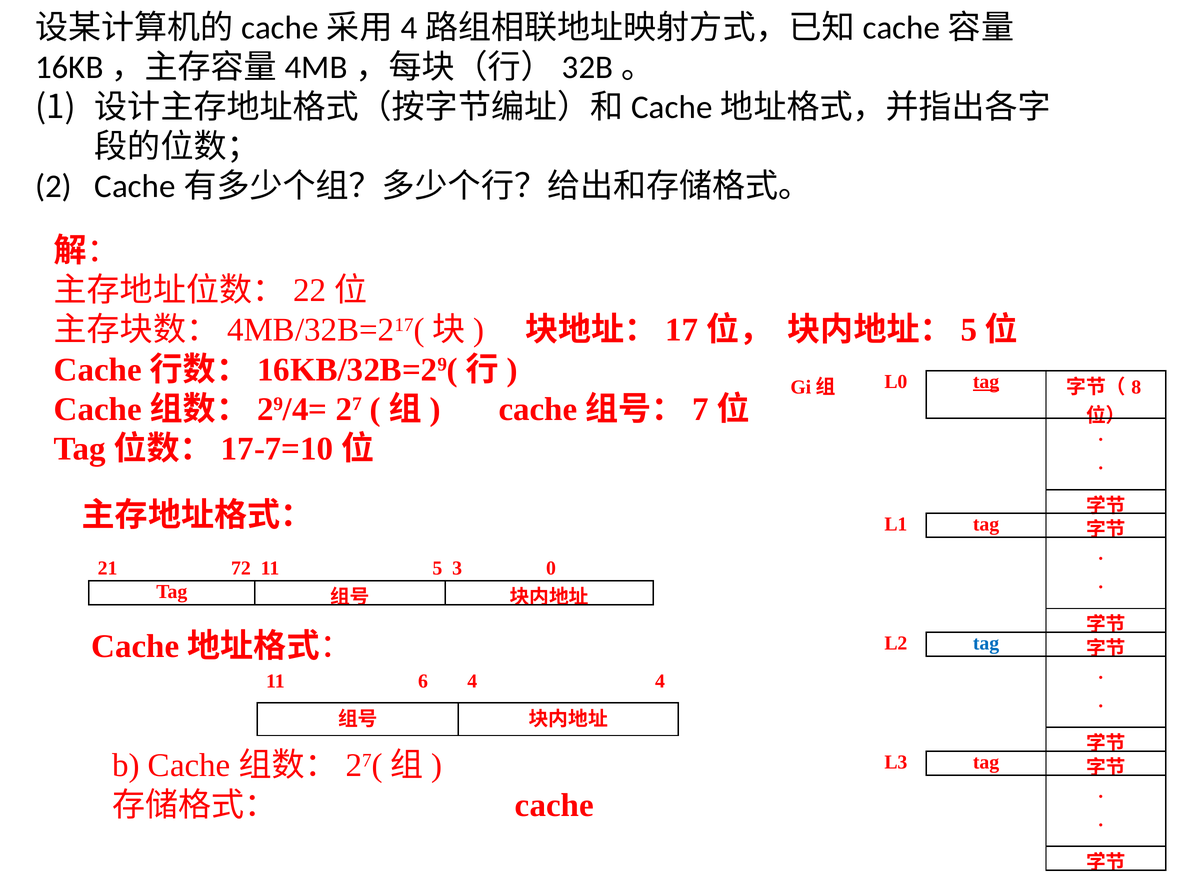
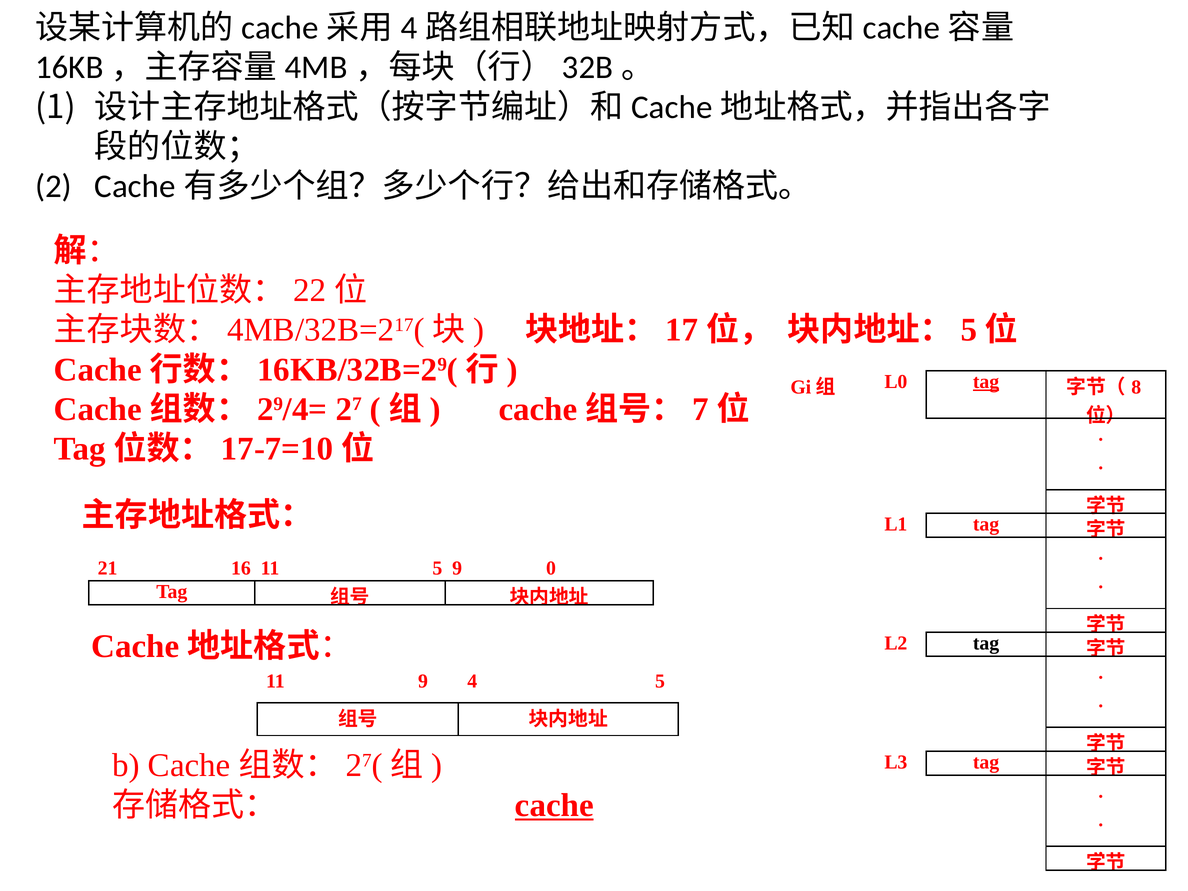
72: 72 -> 16 (241, 568)
5 3: 3 -> 9 (457, 568)
tag colour: blue -> black (986, 643)
11 6: 6 -> 9 (423, 681)
4 4: 4 -> 5 (660, 681)
cache underline: none -> present (554, 805)
